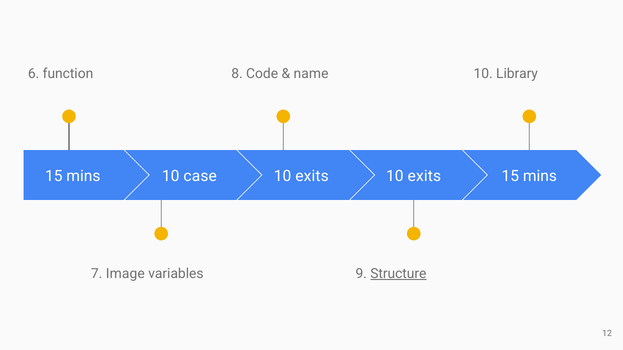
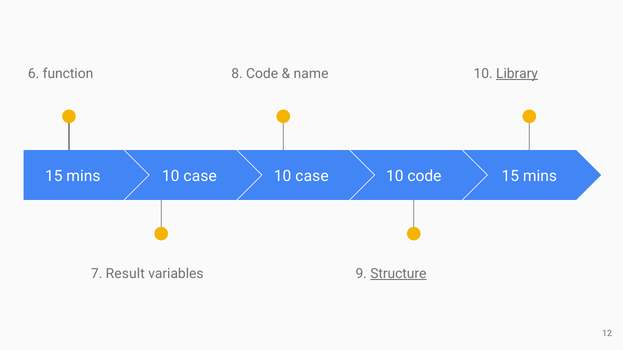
Library underline: none -> present (517, 74)
exits: exits -> case (312, 176)
exits: exits -> code (424, 176)
Image: Image -> Result (125, 274)
